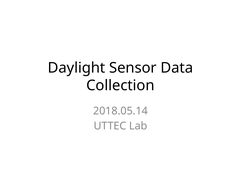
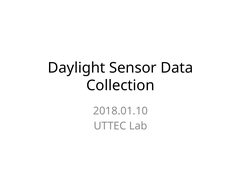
2018.05.14: 2018.05.14 -> 2018.01.10 (120, 111)
